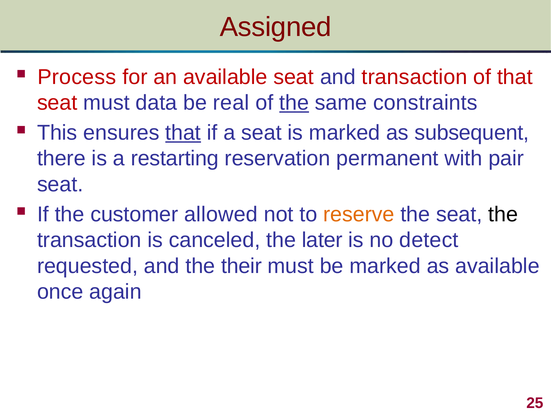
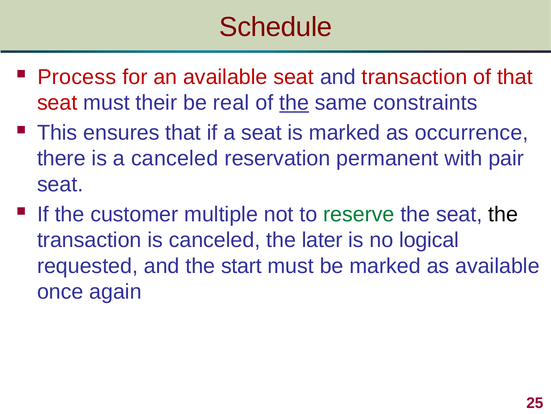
Assigned: Assigned -> Schedule (276, 27)
data: data -> their (156, 103)
that underline: present -> none (183, 133)
subsequent: subsequent -> occurrence (472, 133)
a restarting: restarting -> canceled (175, 158)
allowed: allowed -> multiple (221, 214)
reserve colour: orange -> green (359, 214)
detect: detect -> logical (429, 240)
their: their -> start (241, 265)
